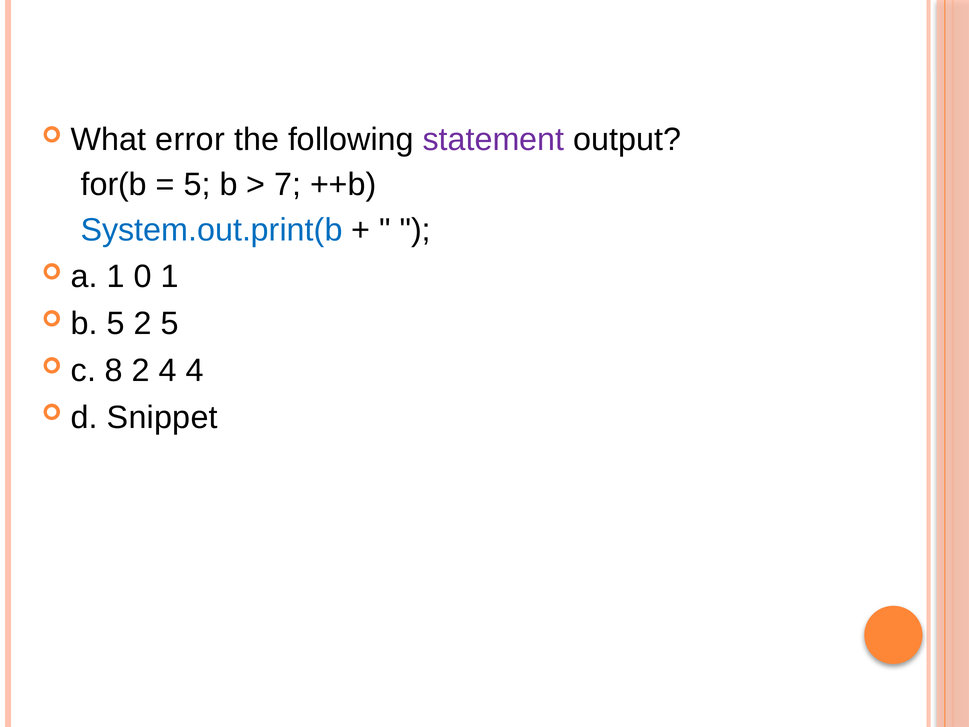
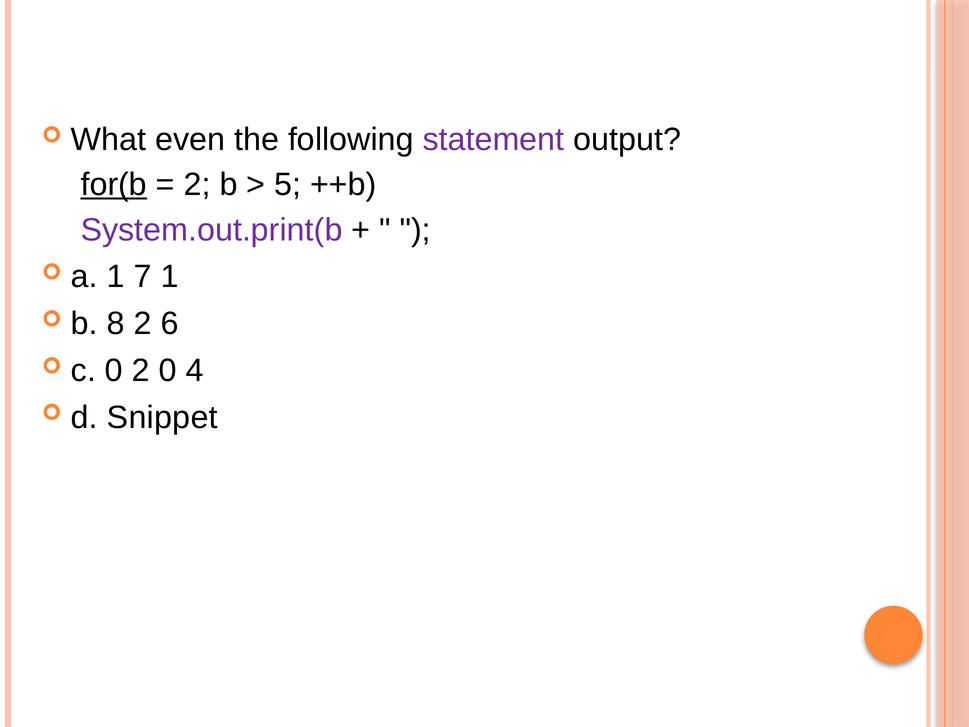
error: error -> even (190, 139)
for(b underline: none -> present (114, 185)
5: 5 -> 2 (197, 185)
7: 7 -> 5 (288, 185)
System.out.print(b colour: blue -> purple (212, 230)
0: 0 -> 7 (143, 277)
b 5: 5 -> 8 (116, 324)
2 5: 5 -> 6 (170, 324)
c 8: 8 -> 0 (114, 370)
2 4: 4 -> 0 (168, 370)
